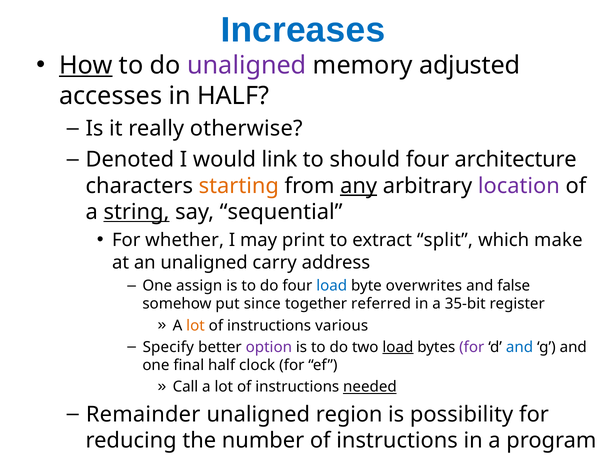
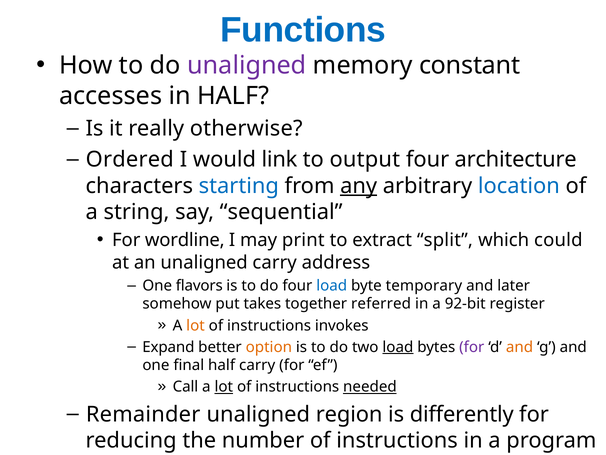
Increases: Increases -> Functions (303, 30)
How underline: present -> none (86, 65)
adjusted: adjusted -> constant (470, 65)
Denoted: Denoted -> Ordered (130, 159)
should: should -> output (365, 159)
starting colour: orange -> blue (239, 186)
location colour: purple -> blue (519, 186)
string underline: present -> none (137, 212)
whether: whether -> wordline (185, 240)
make: make -> could (558, 240)
assign: assign -> flavors (199, 285)
overwrites: overwrites -> temporary (424, 285)
false: false -> later (514, 285)
since: since -> takes (262, 304)
35-bit: 35-bit -> 92-bit (465, 304)
various: various -> invokes (342, 325)
Specify: Specify -> Expand (168, 347)
option colour: purple -> orange (269, 347)
and colour: blue -> orange (520, 347)
half clock: clock -> carry (257, 365)
lot underline: none -> present (224, 386)
possibility: possibility -> differently (462, 414)
